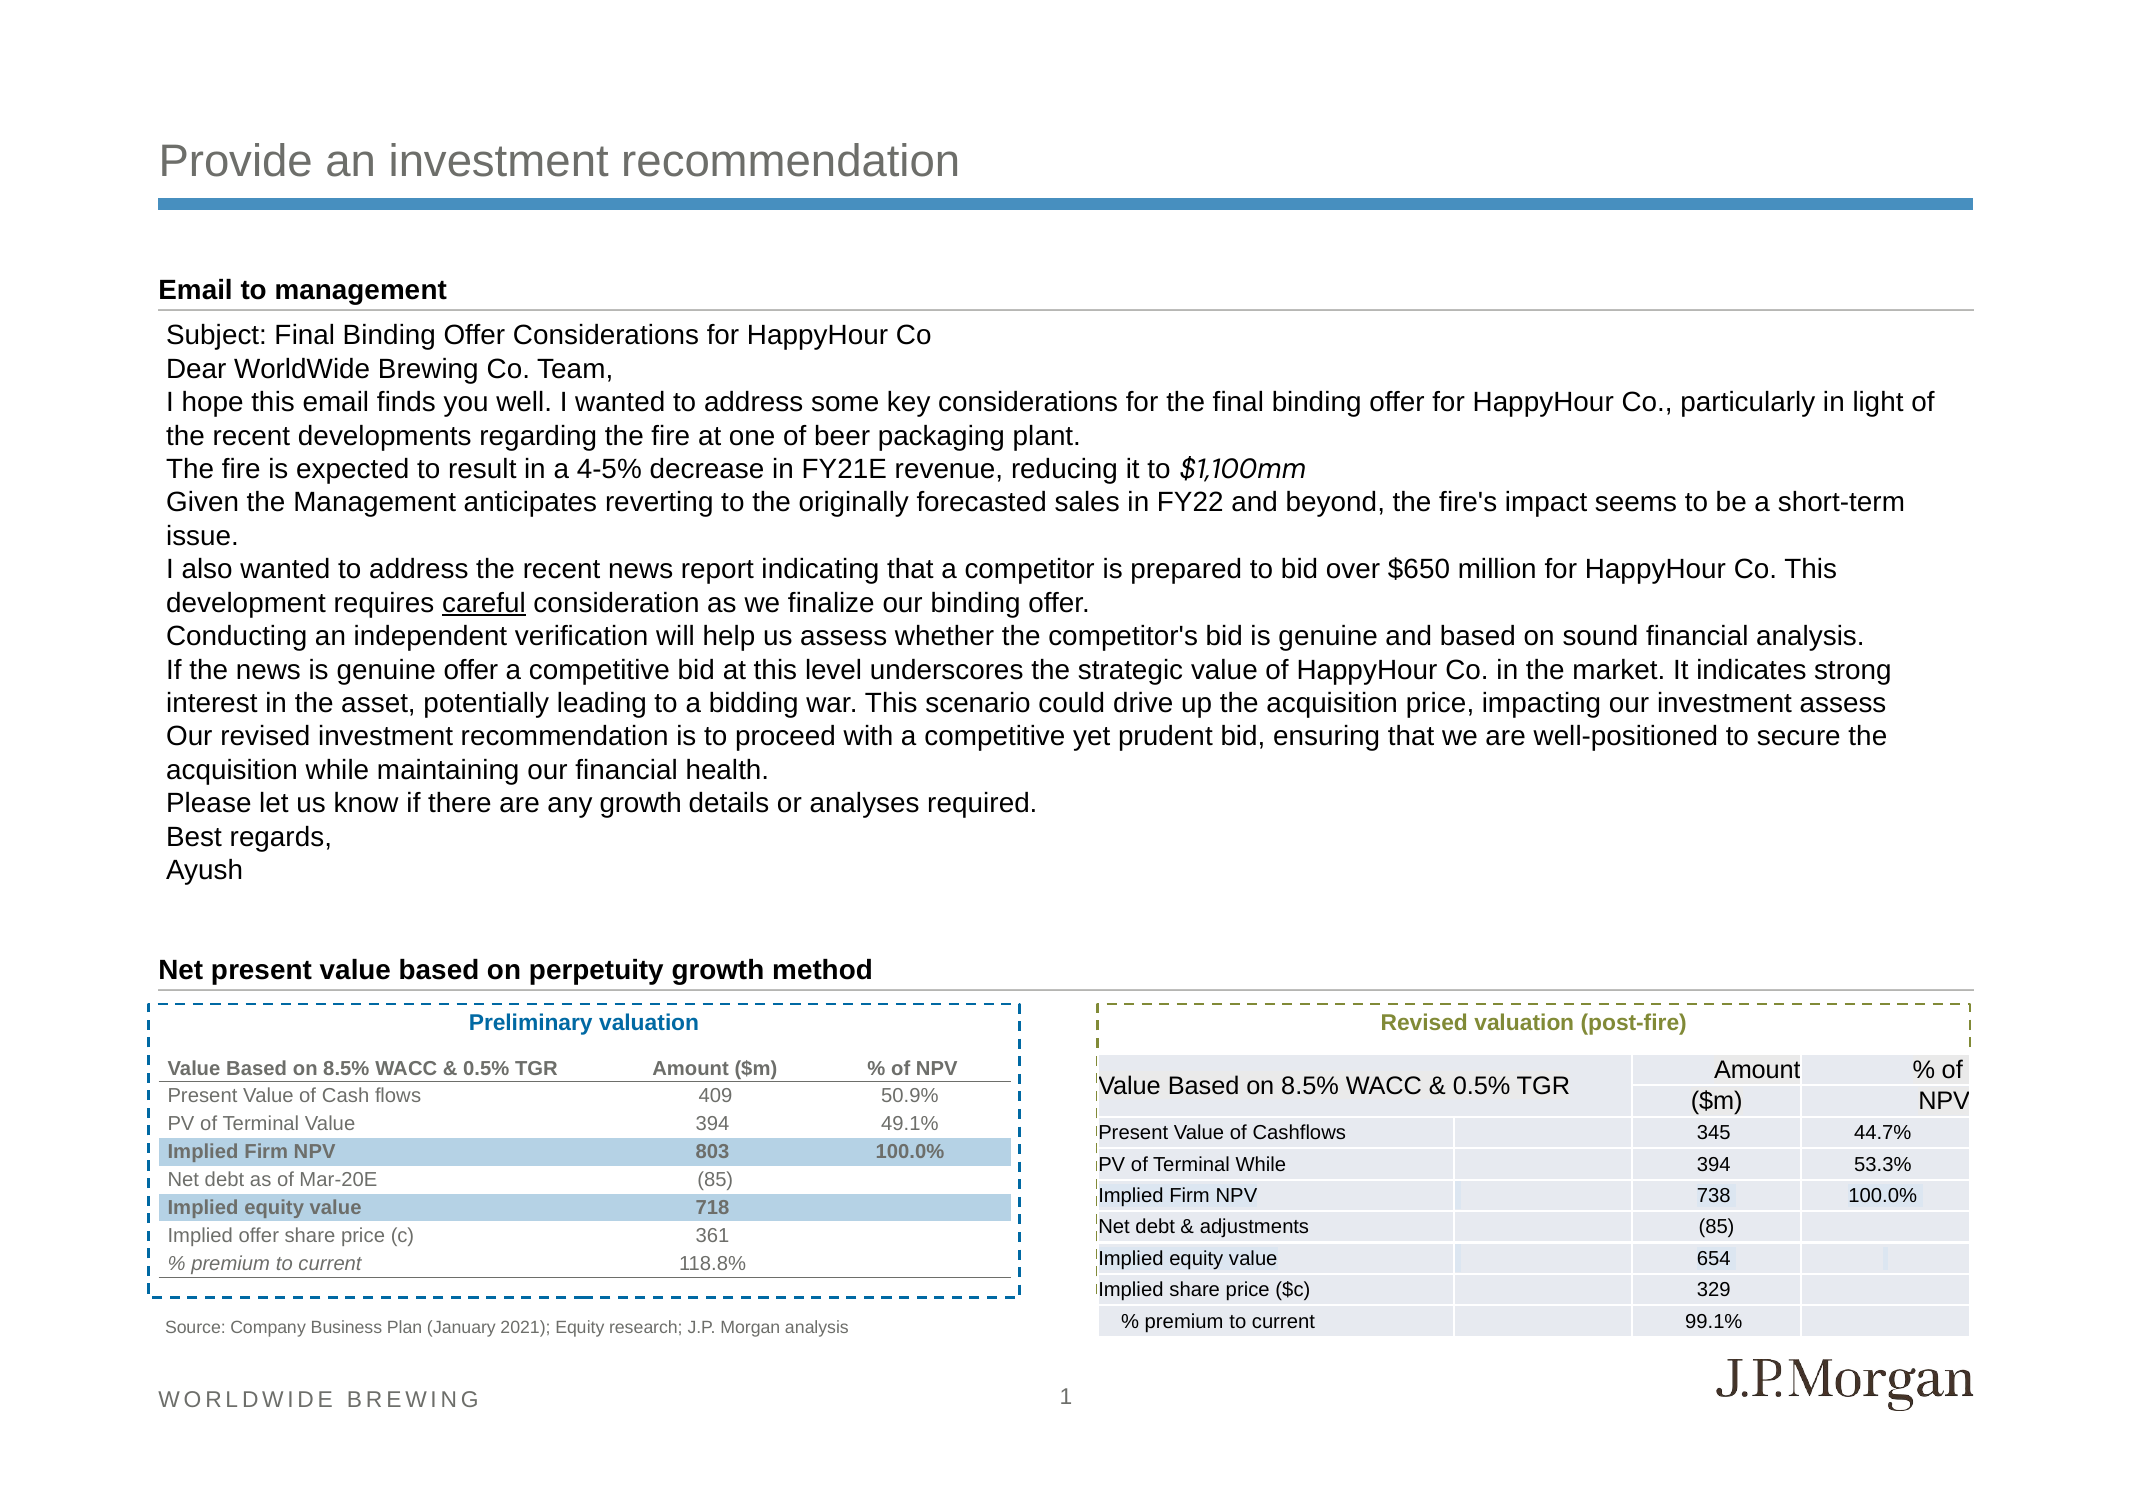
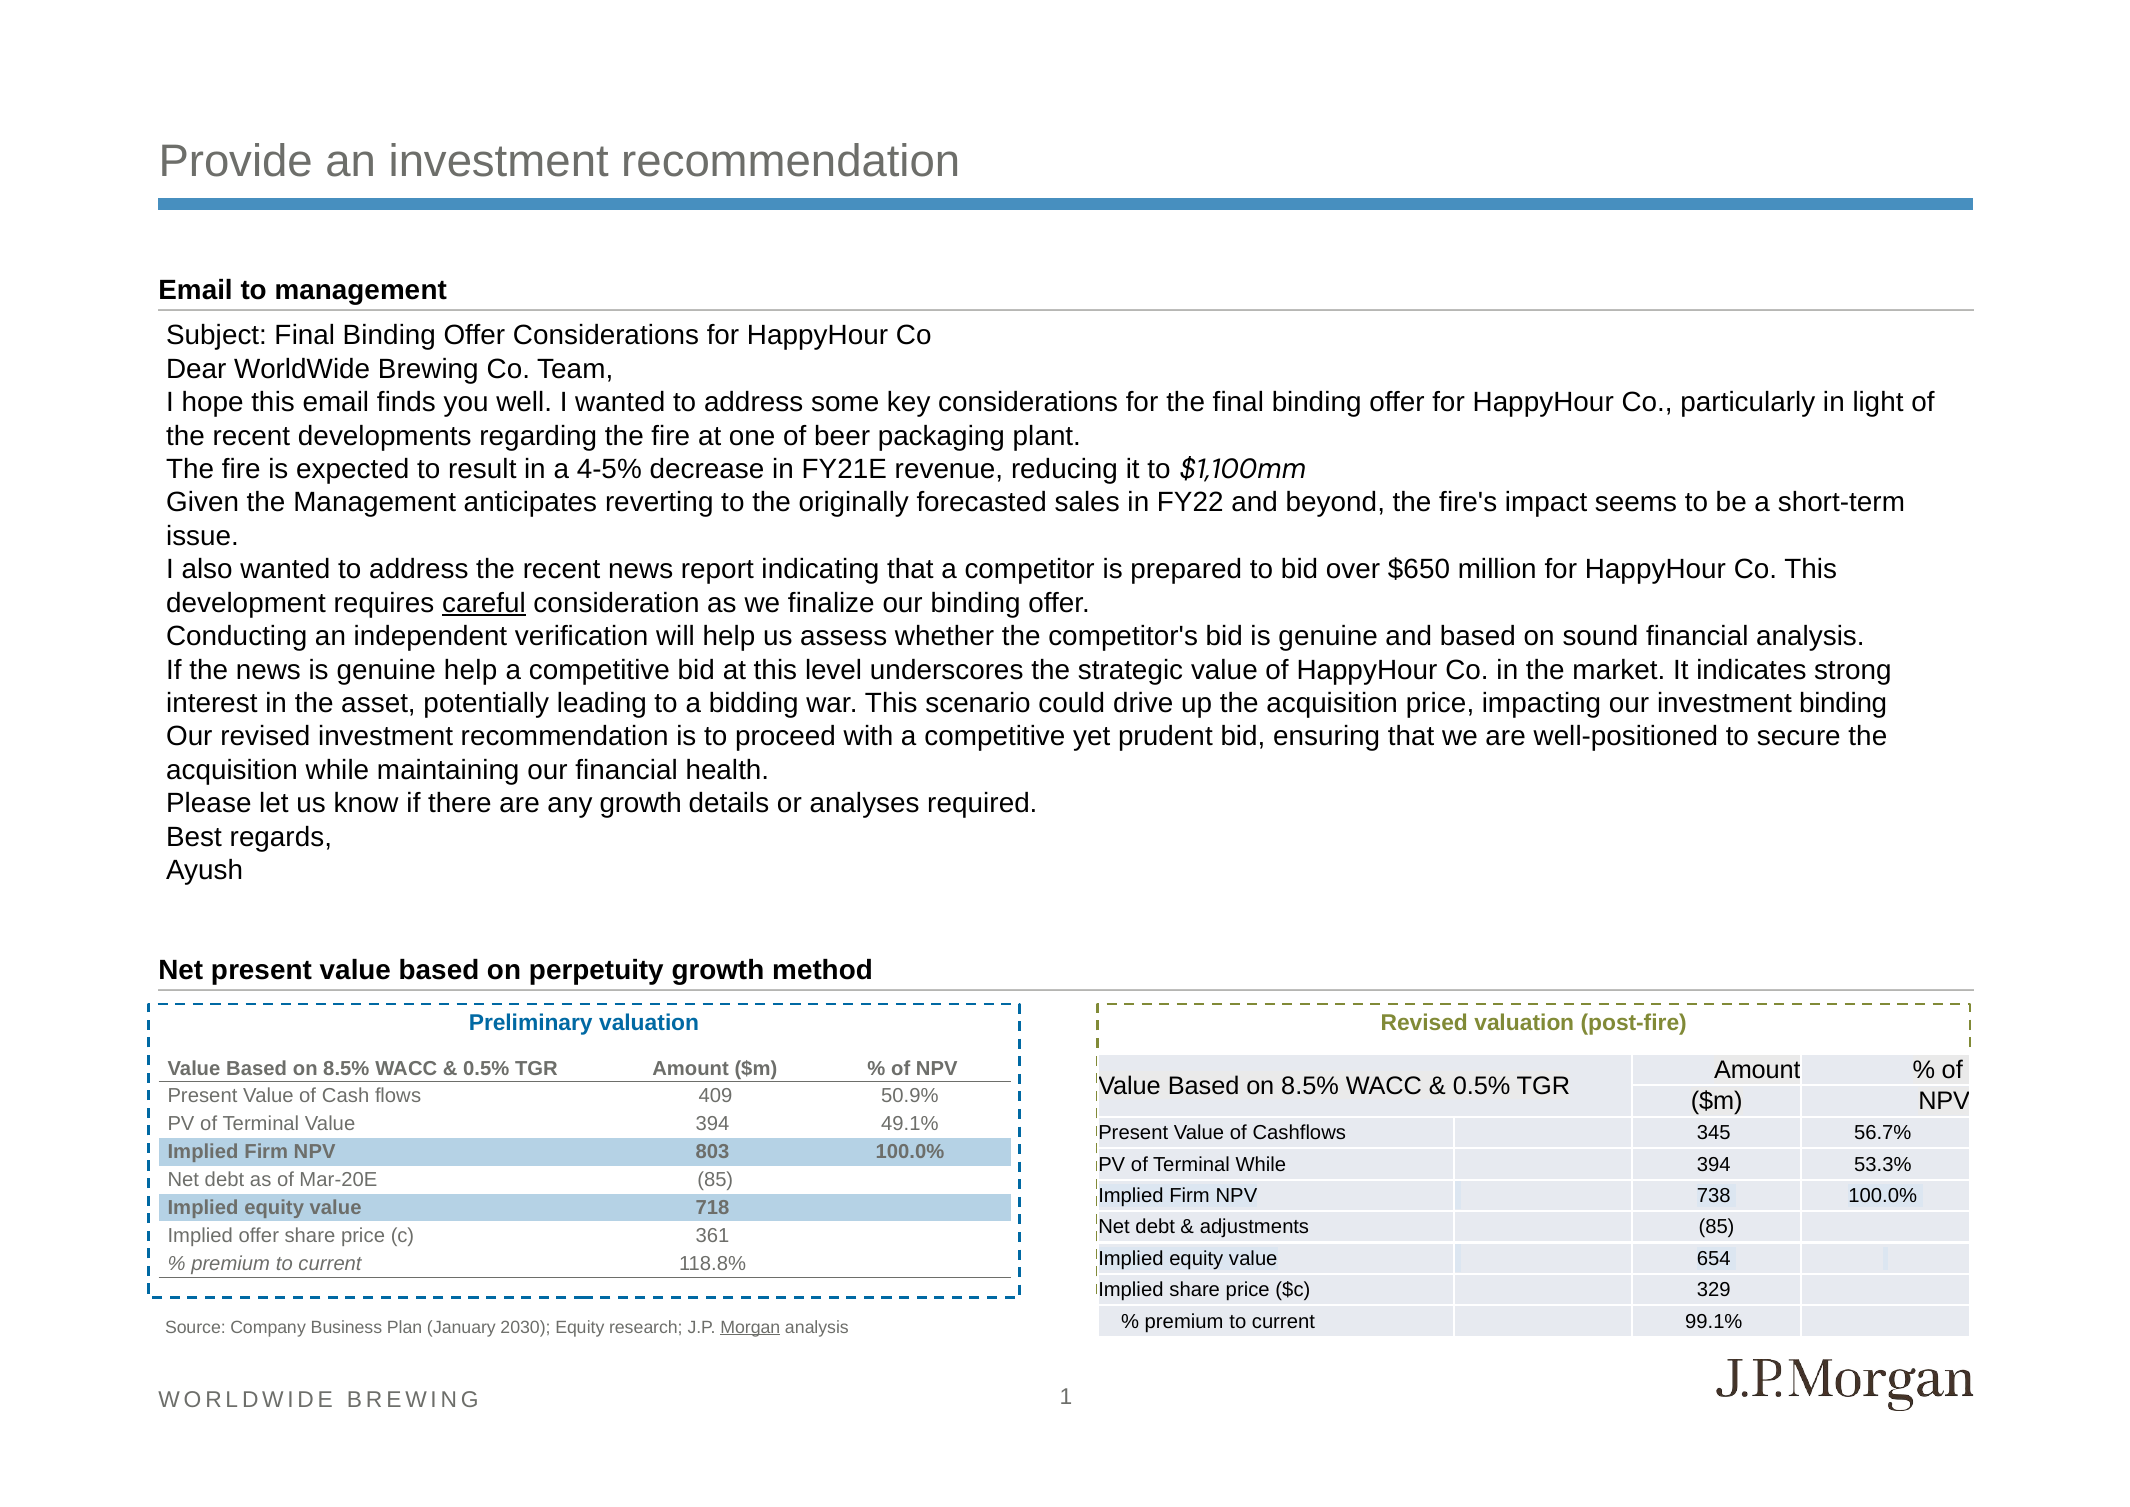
genuine offer: offer -> help (471, 670)
investment assess: assess -> binding (1843, 703)
44.7%: 44.7% -> 56.7% (1883, 1133)
2021: 2021 -> 2030 (526, 1327)
Morgan underline: none -> present (750, 1327)
